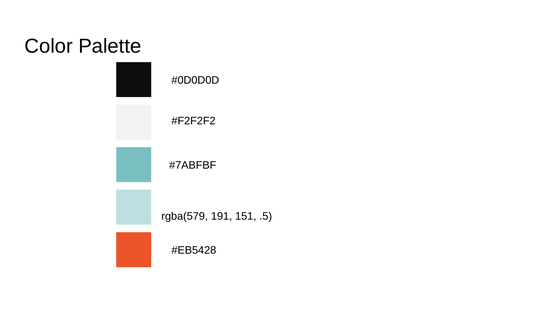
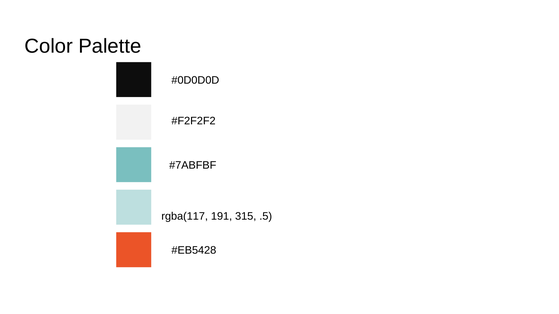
rgba(579: rgba(579 -> rgba(117 (185, 216)
151: 151 -> 315 (246, 216)
